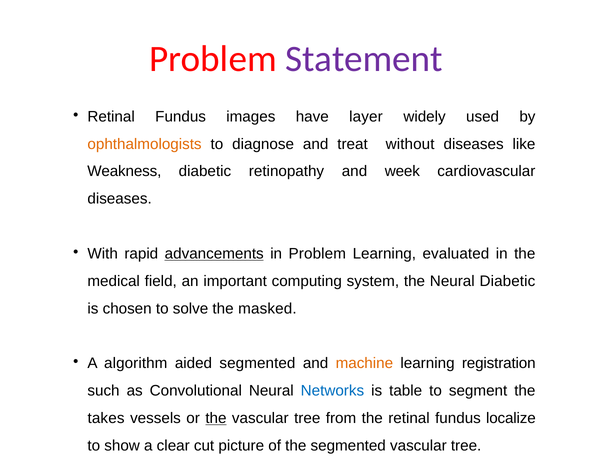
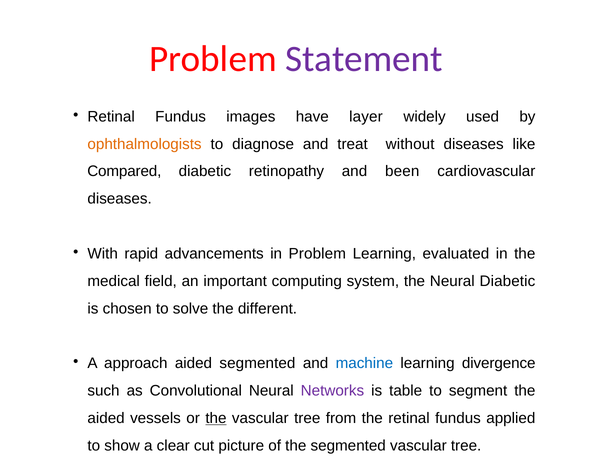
Weakness: Weakness -> Compared (124, 171)
week: week -> been (402, 171)
advancements underline: present -> none (214, 254)
masked: masked -> different (267, 308)
algorithm: algorithm -> approach (136, 363)
machine colour: orange -> blue (364, 363)
registration: registration -> divergence (499, 363)
Networks colour: blue -> purple (332, 391)
takes: takes -> aided (106, 418)
localize: localize -> applied (511, 418)
